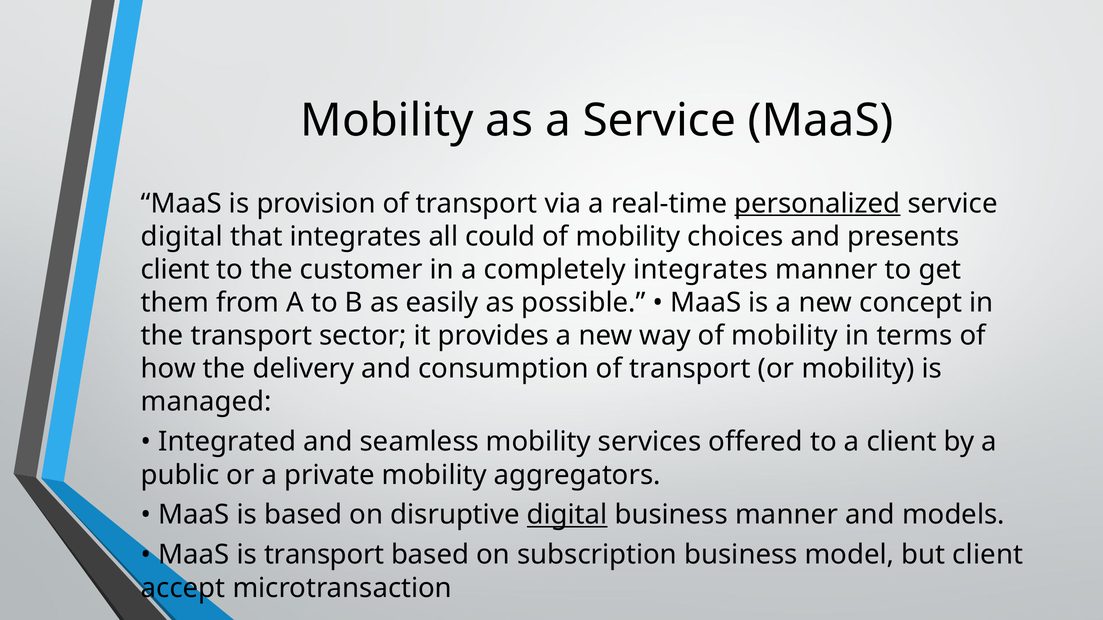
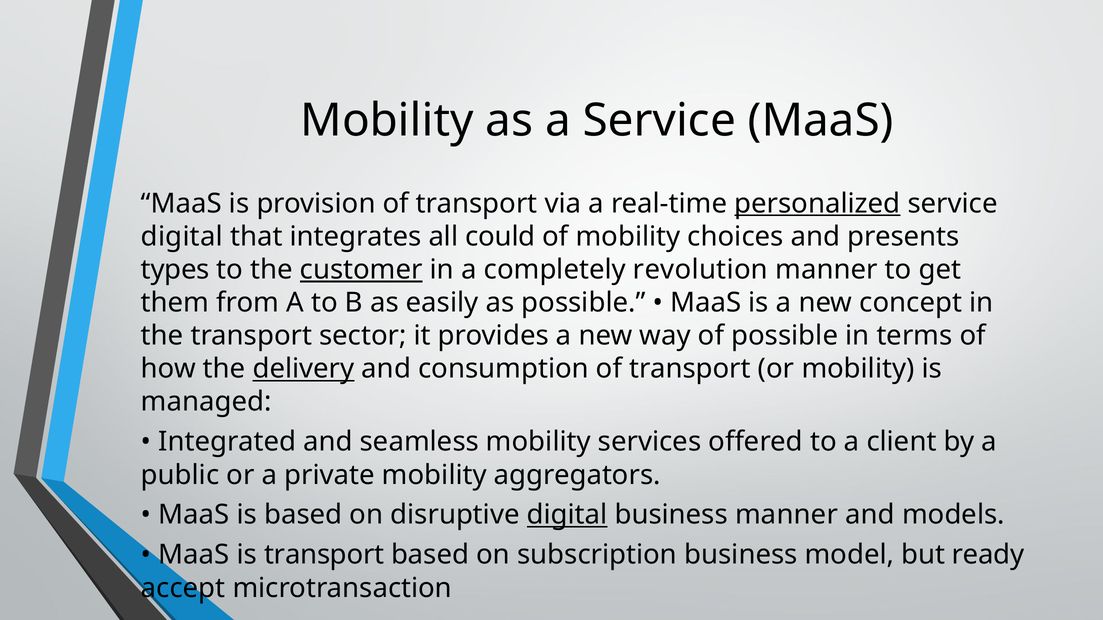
client: client -> types (175, 270)
customer underline: none -> present (361, 270)
completely integrates: integrates -> revolution (700, 270)
way of mobility: mobility -> possible (785, 336)
delivery underline: none -> present (303, 369)
but client: client -> ready (988, 555)
